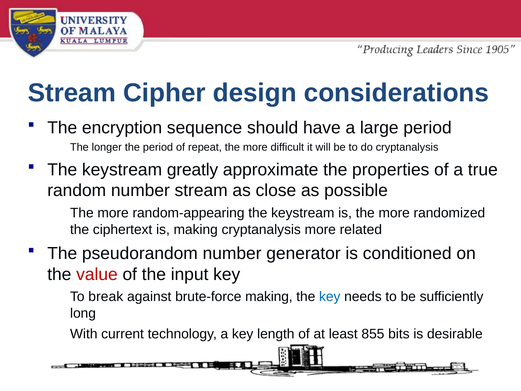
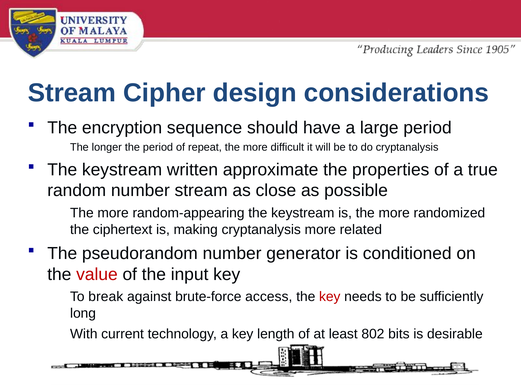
greatly: greatly -> written (192, 170)
brute-force making: making -> access (269, 297)
key colour: blue -> red (330, 297)
855: 855 -> 802 (373, 334)
